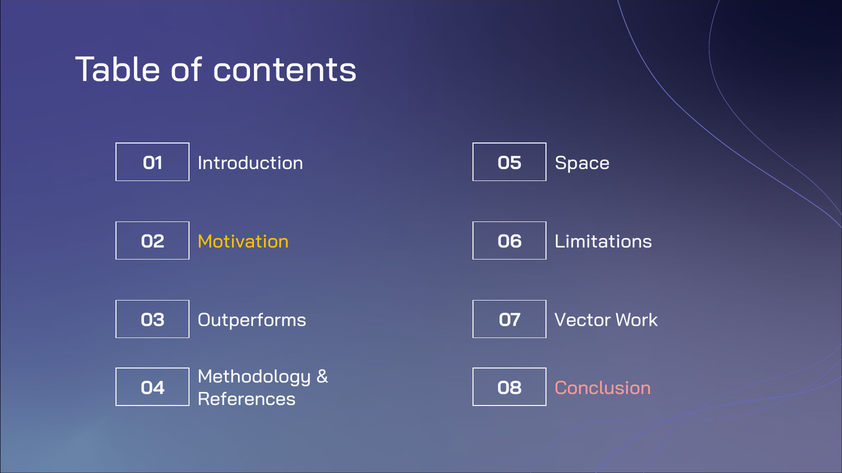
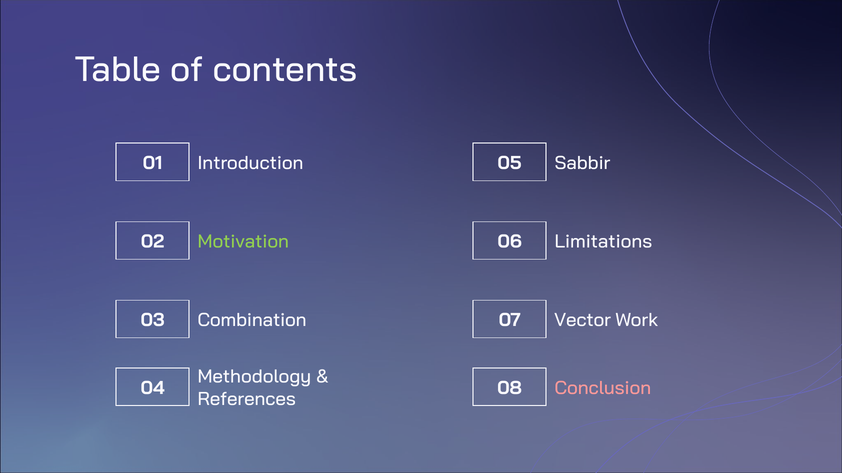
Space: Space -> Sabbir (582, 163)
Motivation colour: yellow -> light green (243, 242)
Outperforms: Outperforms -> Combination (252, 321)
